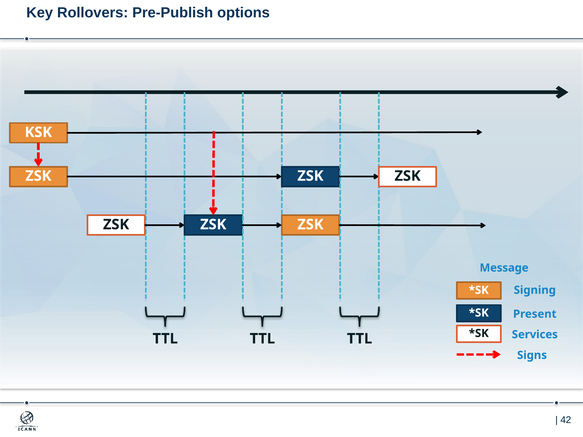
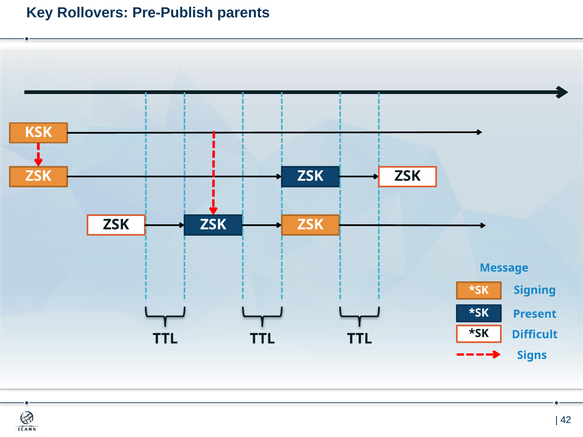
options: options -> parents (244, 13)
Services: Services -> Difficult (535, 335)
